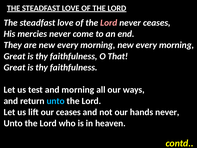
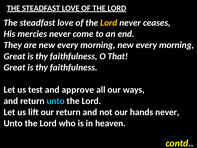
Lord colour: pink -> yellow (109, 23)
and morning: morning -> approve (78, 90)
our ceases: ceases -> return (68, 112)
